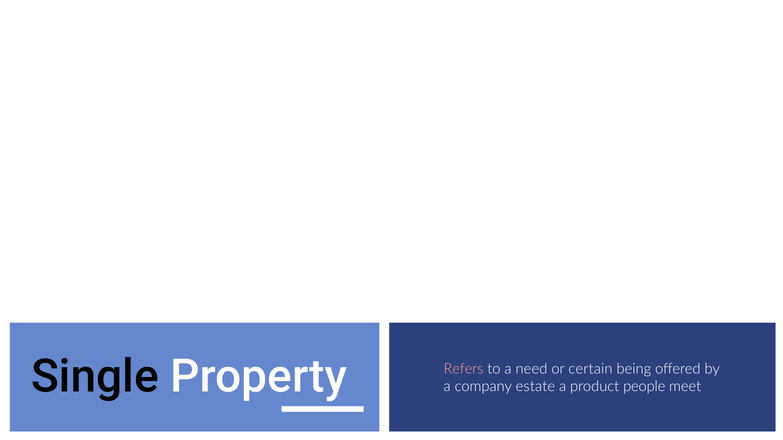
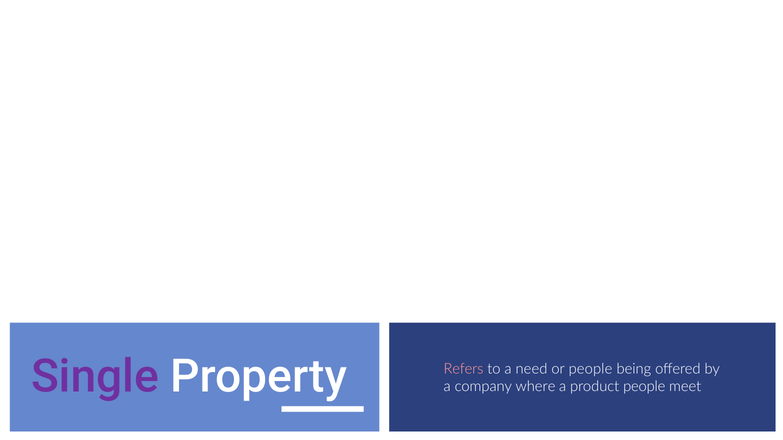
Single colour: black -> purple (95, 377)
or certain: certain -> people (590, 370)
estate: estate -> where (535, 387)
